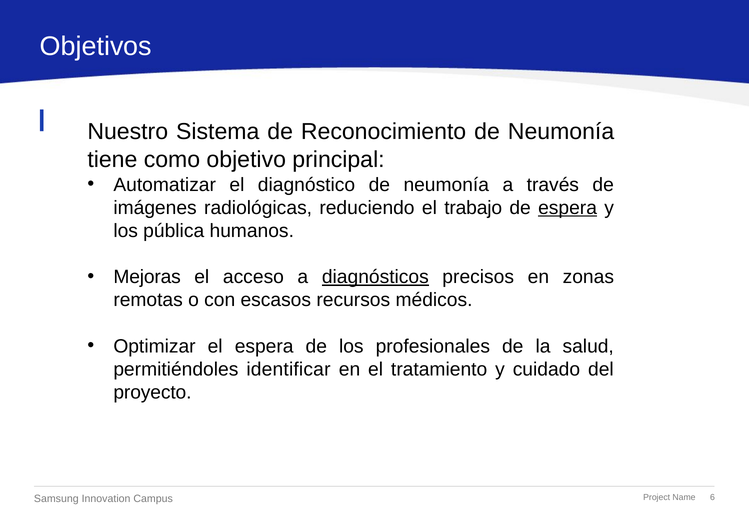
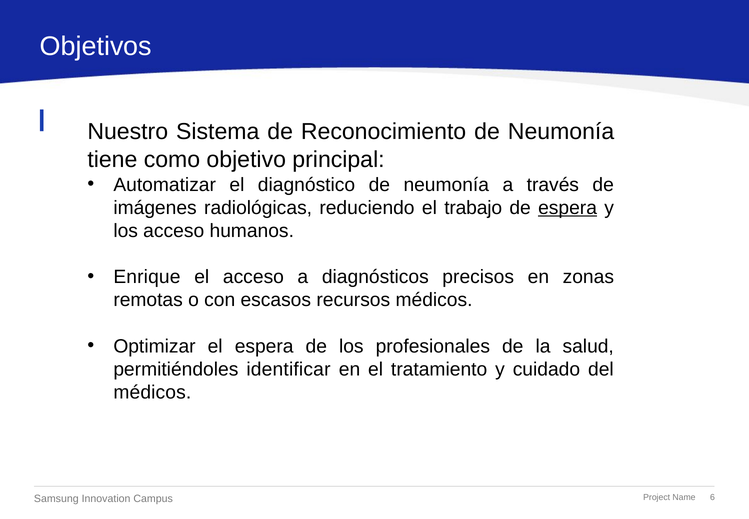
los pública: pública -> acceso (174, 231)
Mejoras: Mejoras -> Enrique (147, 277)
diagnósticos underline: present -> none (375, 277)
proyecto: proyecto -> médicos (152, 392)
